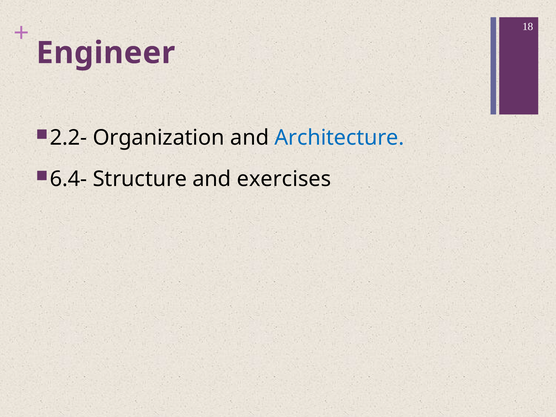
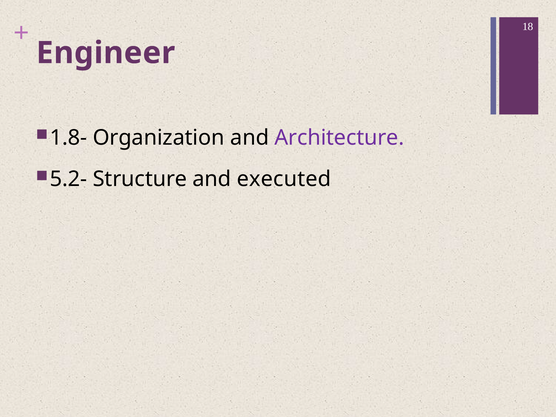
2.2-: 2.2- -> 1.8- (68, 138)
Architecture colour: blue -> purple (339, 138)
6.4-: 6.4- -> 5.2- (68, 179)
exercises: exercises -> executed (284, 179)
